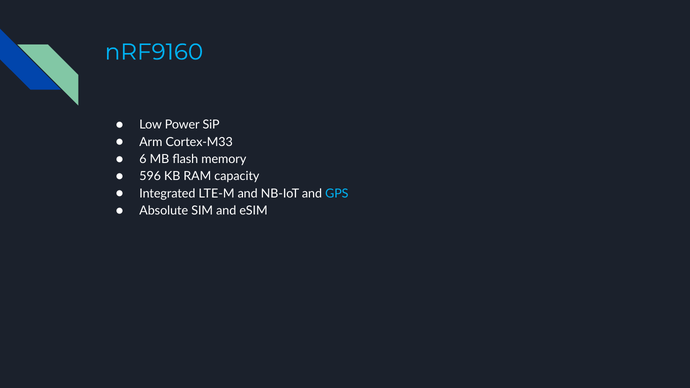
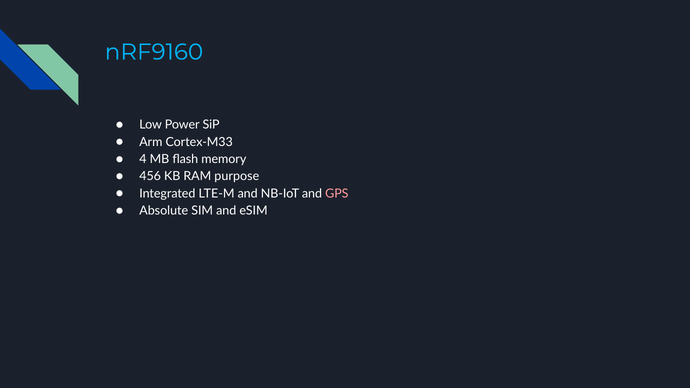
6: 6 -> 4 (143, 159)
596: 596 -> 456 (150, 176)
capacity: capacity -> purpose (237, 176)
GPS colour: light blue -> pink (337, 194)
